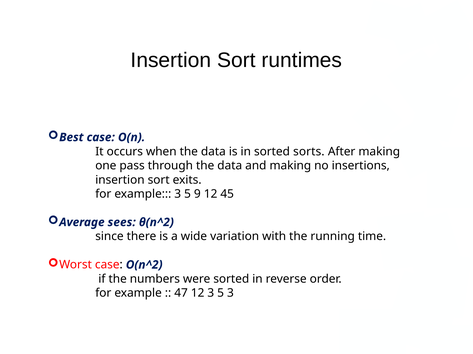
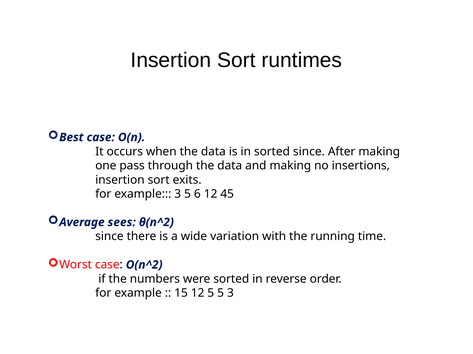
sorted sorts: sorts -> since (309, 152)
9: 9 -> 6 (197, 194)
47: 47 -> 15 (181, 294)
12 3: 3 -> 5 (211, 294)
